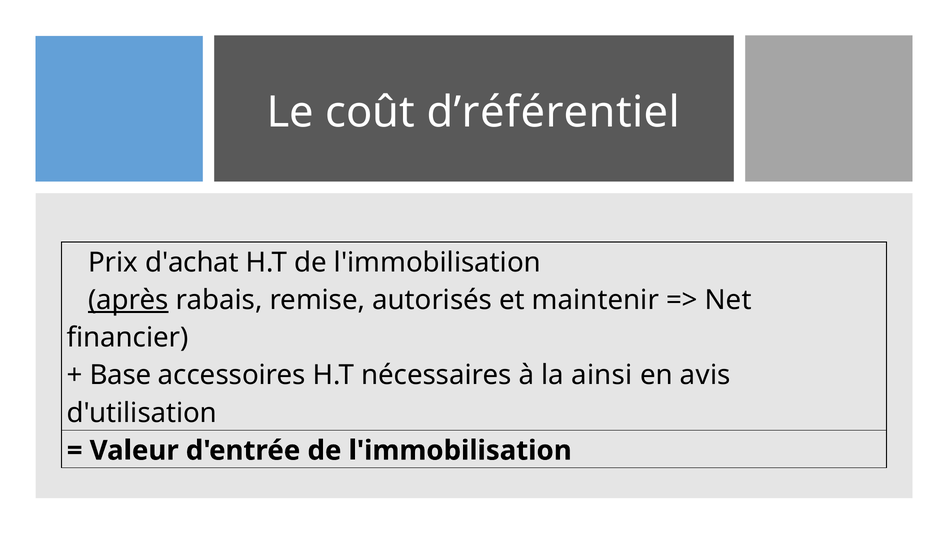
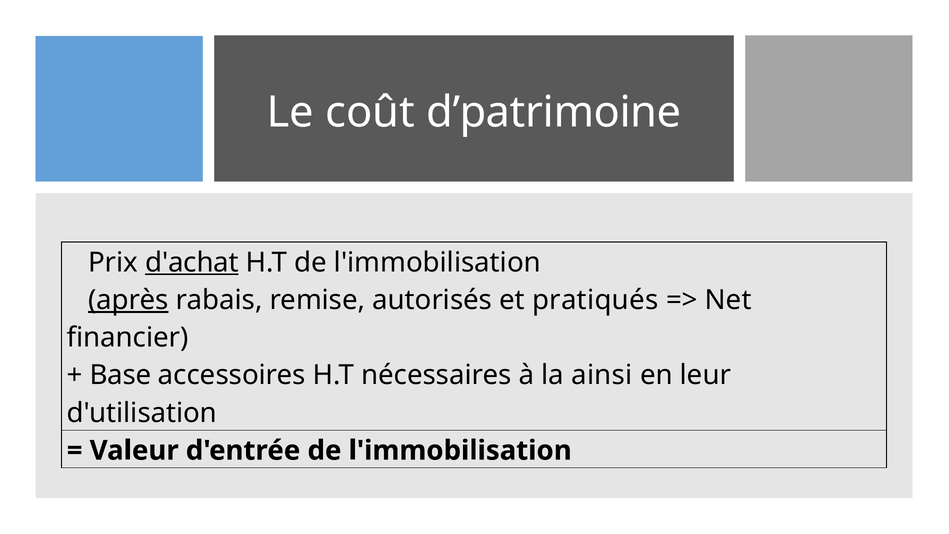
d’référentiel: d’référentiel -> d’patrimoine (554, 112)
d'achat underline: none -> present (192, 262)
maintenir: maintenir -> pratiqués (595, 300)
avis: avis -> leur (705, 375)
